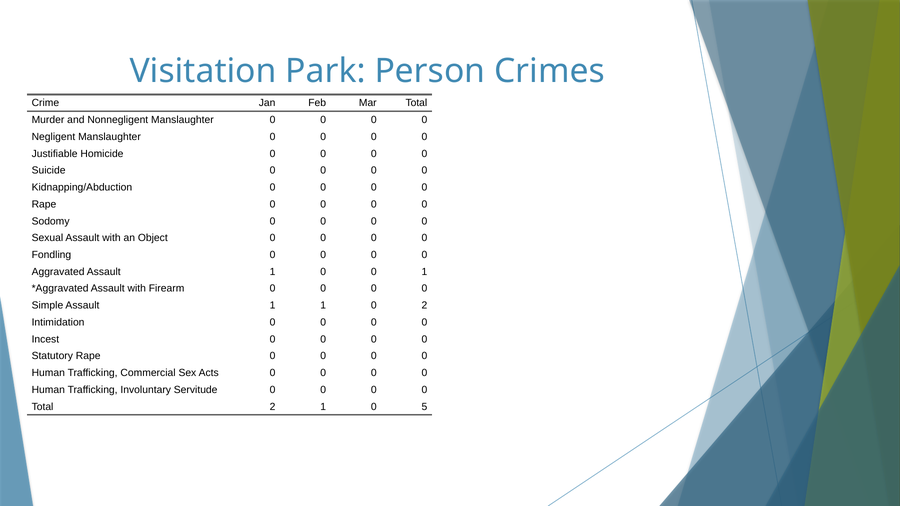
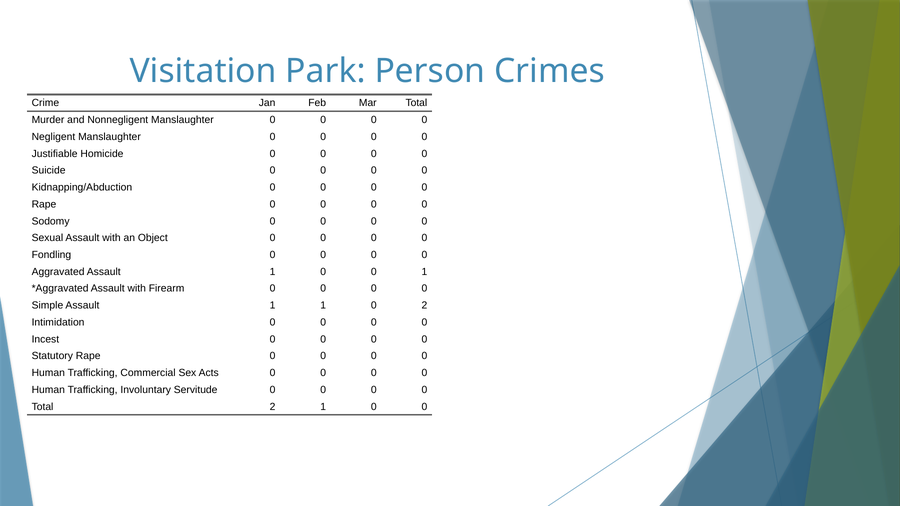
2 1 0 5: 5 -> 0 (424, 407)
